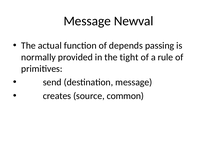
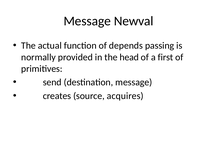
tight: tight -> head (129, 57)
rule: rule -> first (165, 57)
common: common -> acquires (125, 96)
